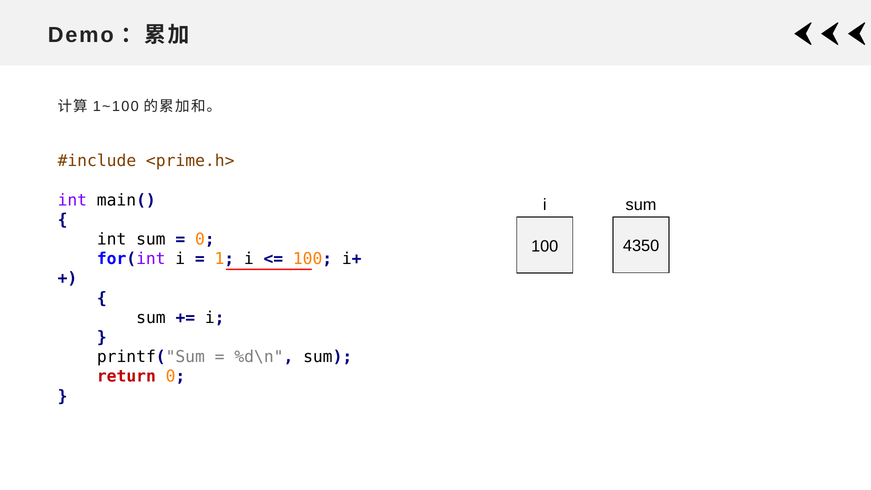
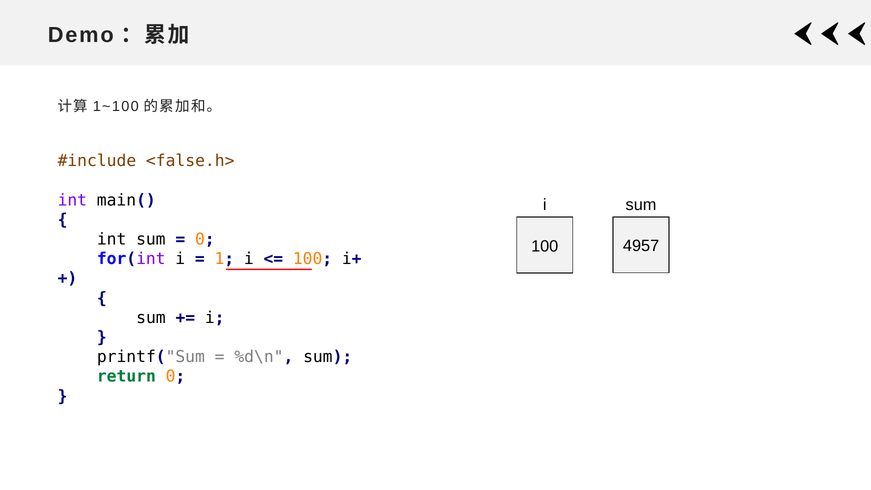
<prime.h>: <prime.h> -> <false.h> (190, 161)
4350: 4350 -> 4957 (641, 246)
return colour: red -> green (126, 377)
